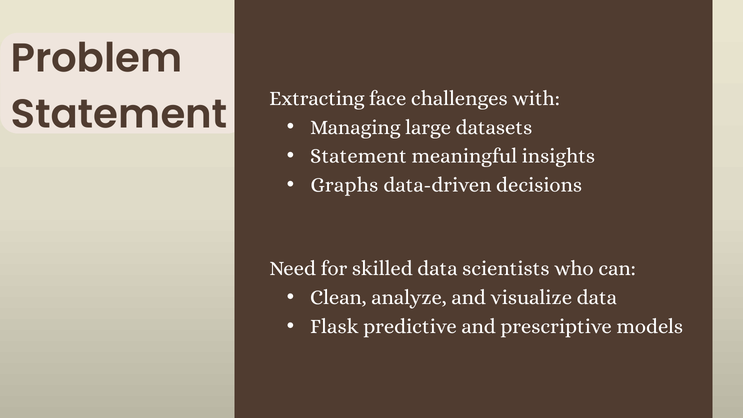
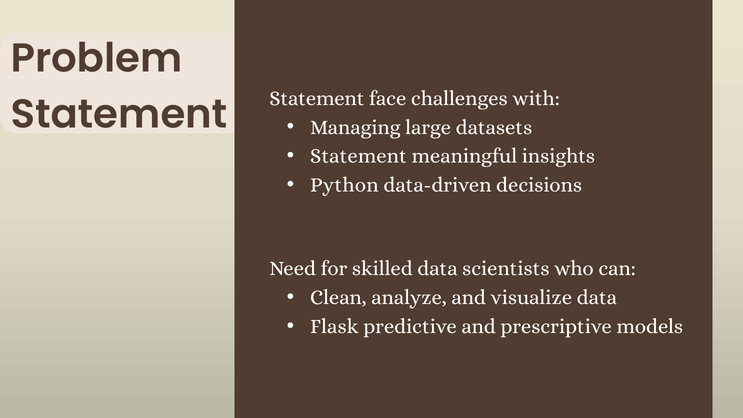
Extracting: Extracting -> Statement (317, 98)
Graphs: Graphs -> Python (344, 185)
